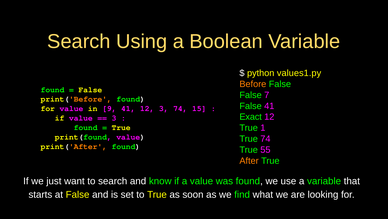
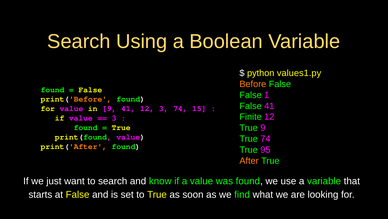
7: 7 -> 1 (267, 95)
Exact: Exact -> Finite (251, 117)
True 1: 1 -> 9 (263, 127)
55: 55 -> 95 (265, 149)
